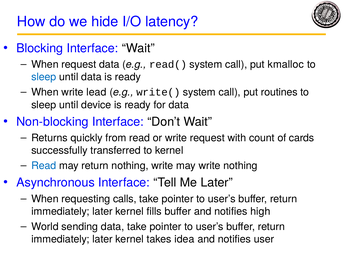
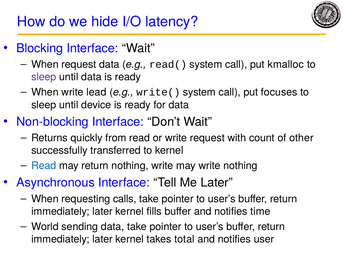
sleep colour: blue -> purple (44, 77)
routines: routines -> focuses (279, 92)
cards: cards -> other (301, 138)
high: high -> time (260, 212)
idea: idea -> total (184, 239)
